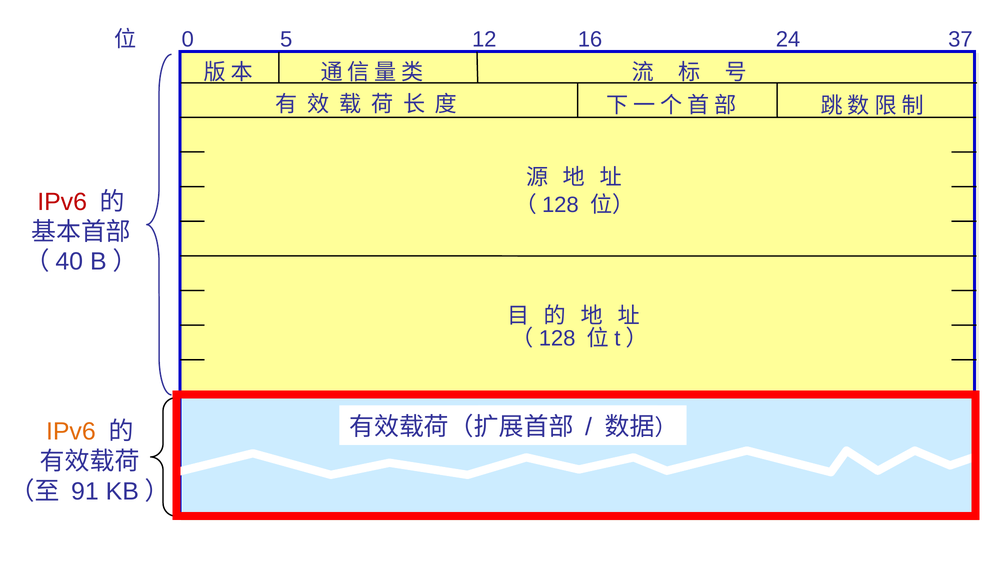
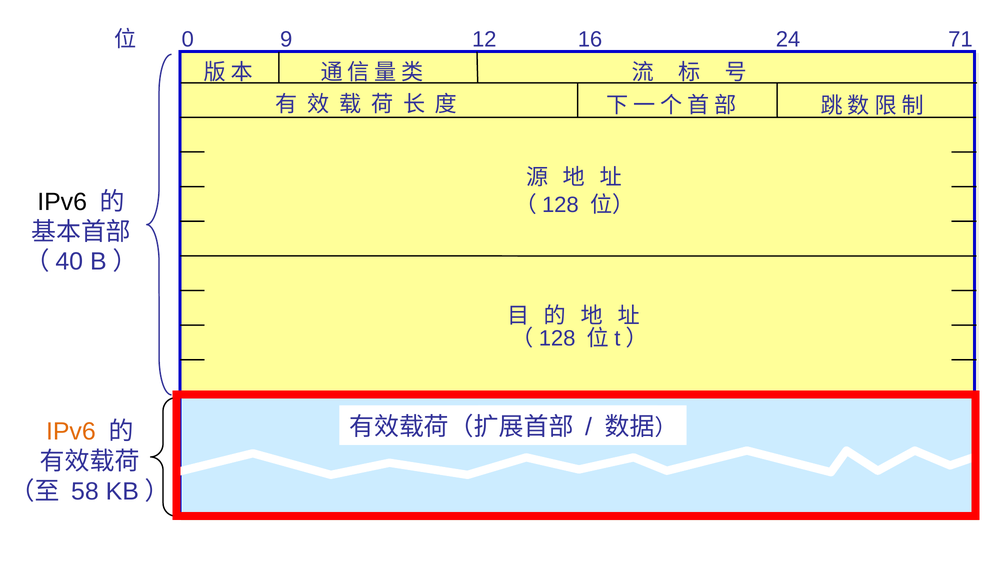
5: 5 -> 9 (286, 40)
37: 37 -> 71 (960, 40)
IPv6 colour: red -> black (62, 202)
91: 91 -> 58 (85, 491)
